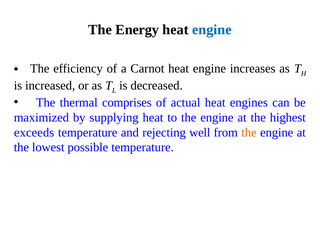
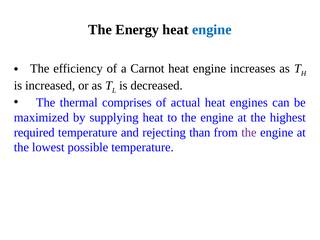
exceeds: exceeds -> required (34, 132)
well: well -> than (200, 132)
the colour: orange -> purple (249, 132)
